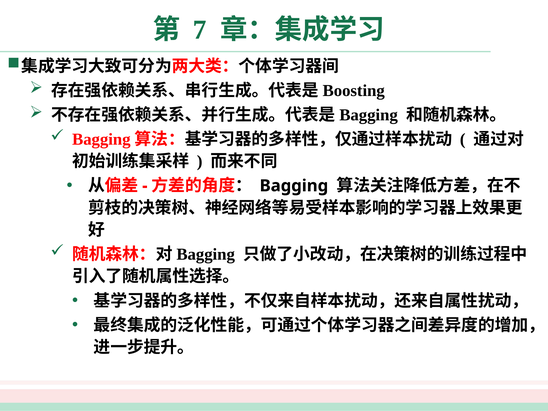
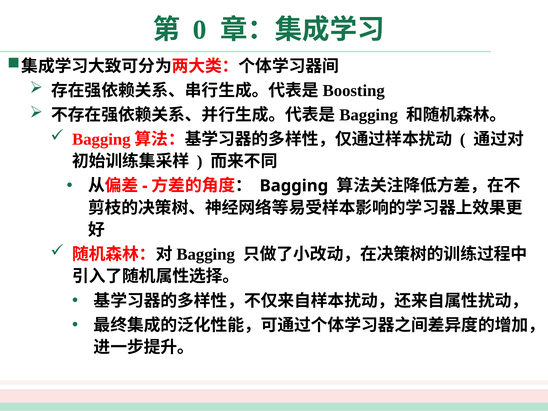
7: 7 -> 0 (200, 30)
